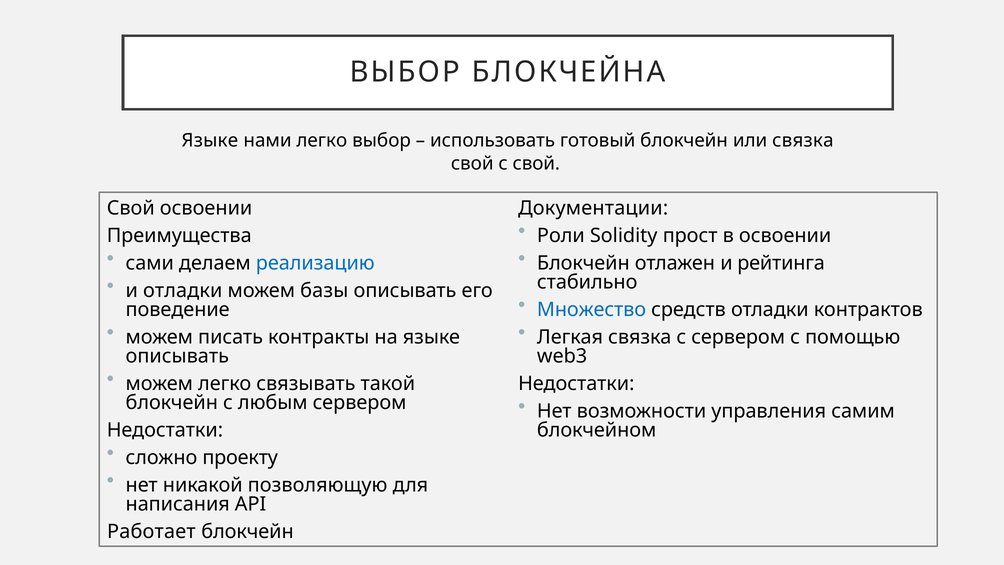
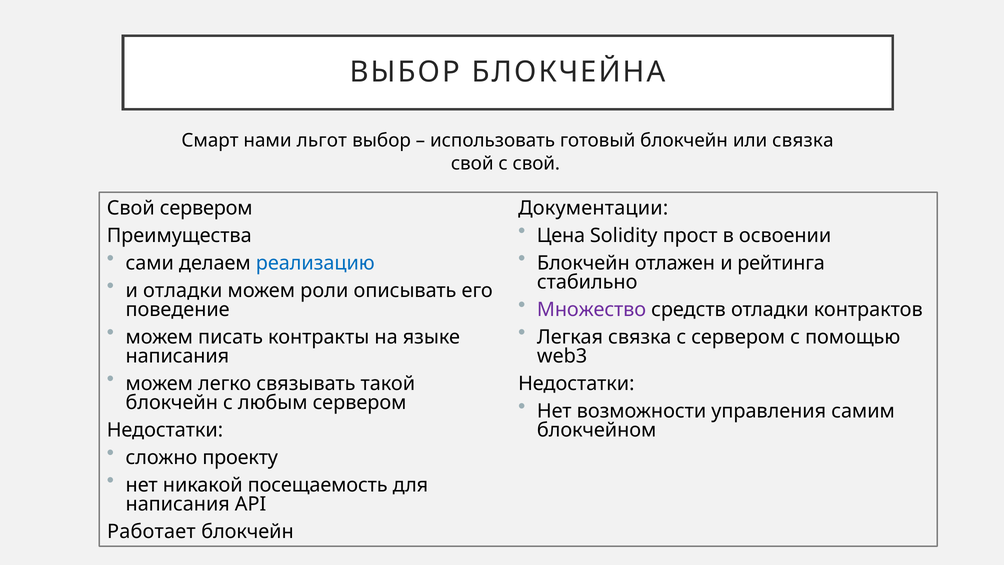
Языке: Языке -> Смарт (210, 141)
нами легко: легко -> льгот (322, 141)
Свой освоении: освоении -> сервером (206, 208)
Роли: Роли -> Цена (561, 236)
базы: базы -> роли (324, 291)
Множество colour: blue -> purple (592, 310)
описывать: описывать -> написания (177, 356)
позволяющую: позволяющую -> посещаемость (318, 485)
